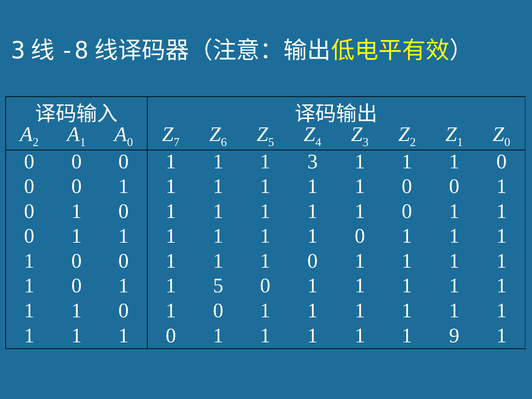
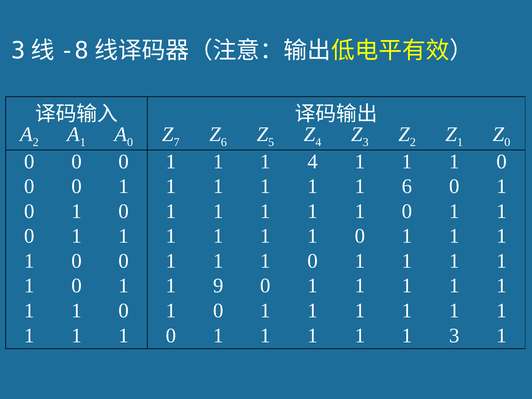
1 3: 3 -> 4 (313, 162)
0: 0 -> 6 (407, 186)
1 5: 5 -> 9 (218, 286)
1 9: 9 -> 3 (454, 336)
